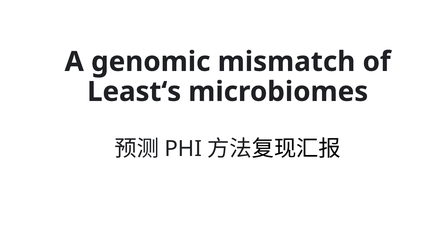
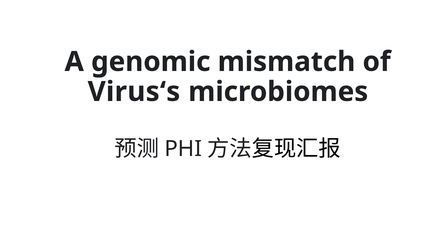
Least‘s: Least‘s -> Virus‘s (134, 92)
